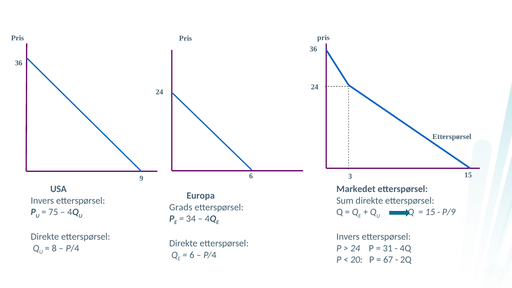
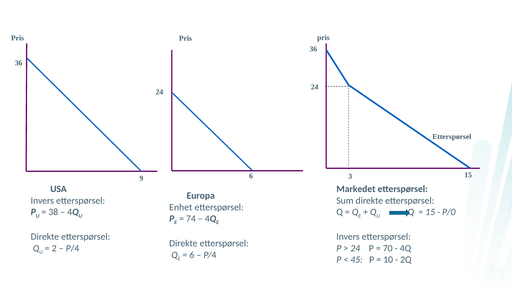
Grads: Grads -> Enhet (181, 207)
75: 75 -> 38 (53, 212)
P/9: P/9 -> P/0 (449, 212)
34: 34 -> 74 (191, 219)
8: 8 -> 2 (54, 248)
31: 31 -> 70 (388, 248)
20: 20 -> 45 (357, 260)
67: 67 -> 10 (388, 260)
